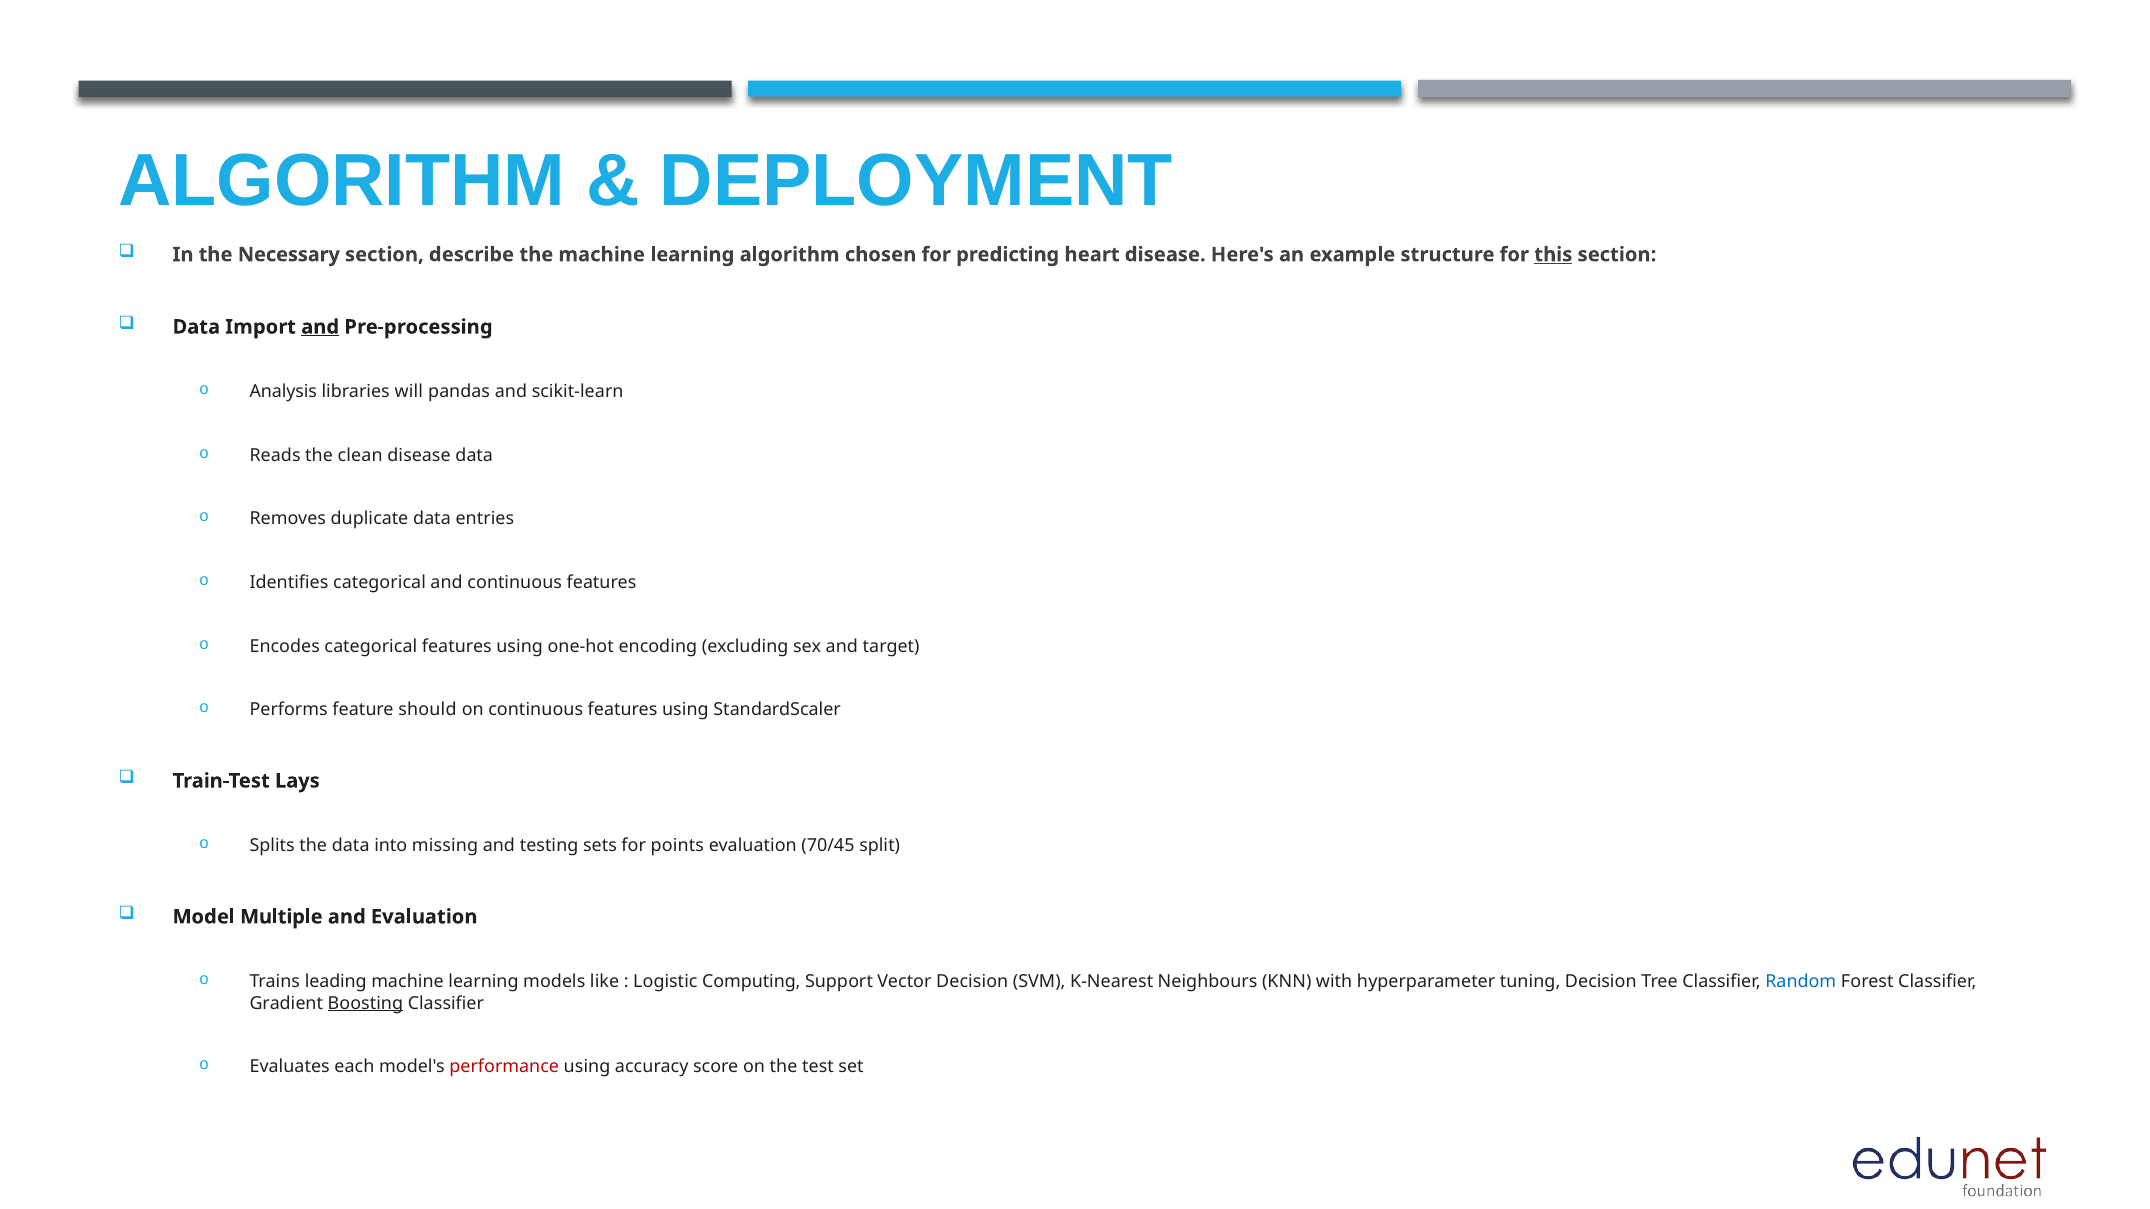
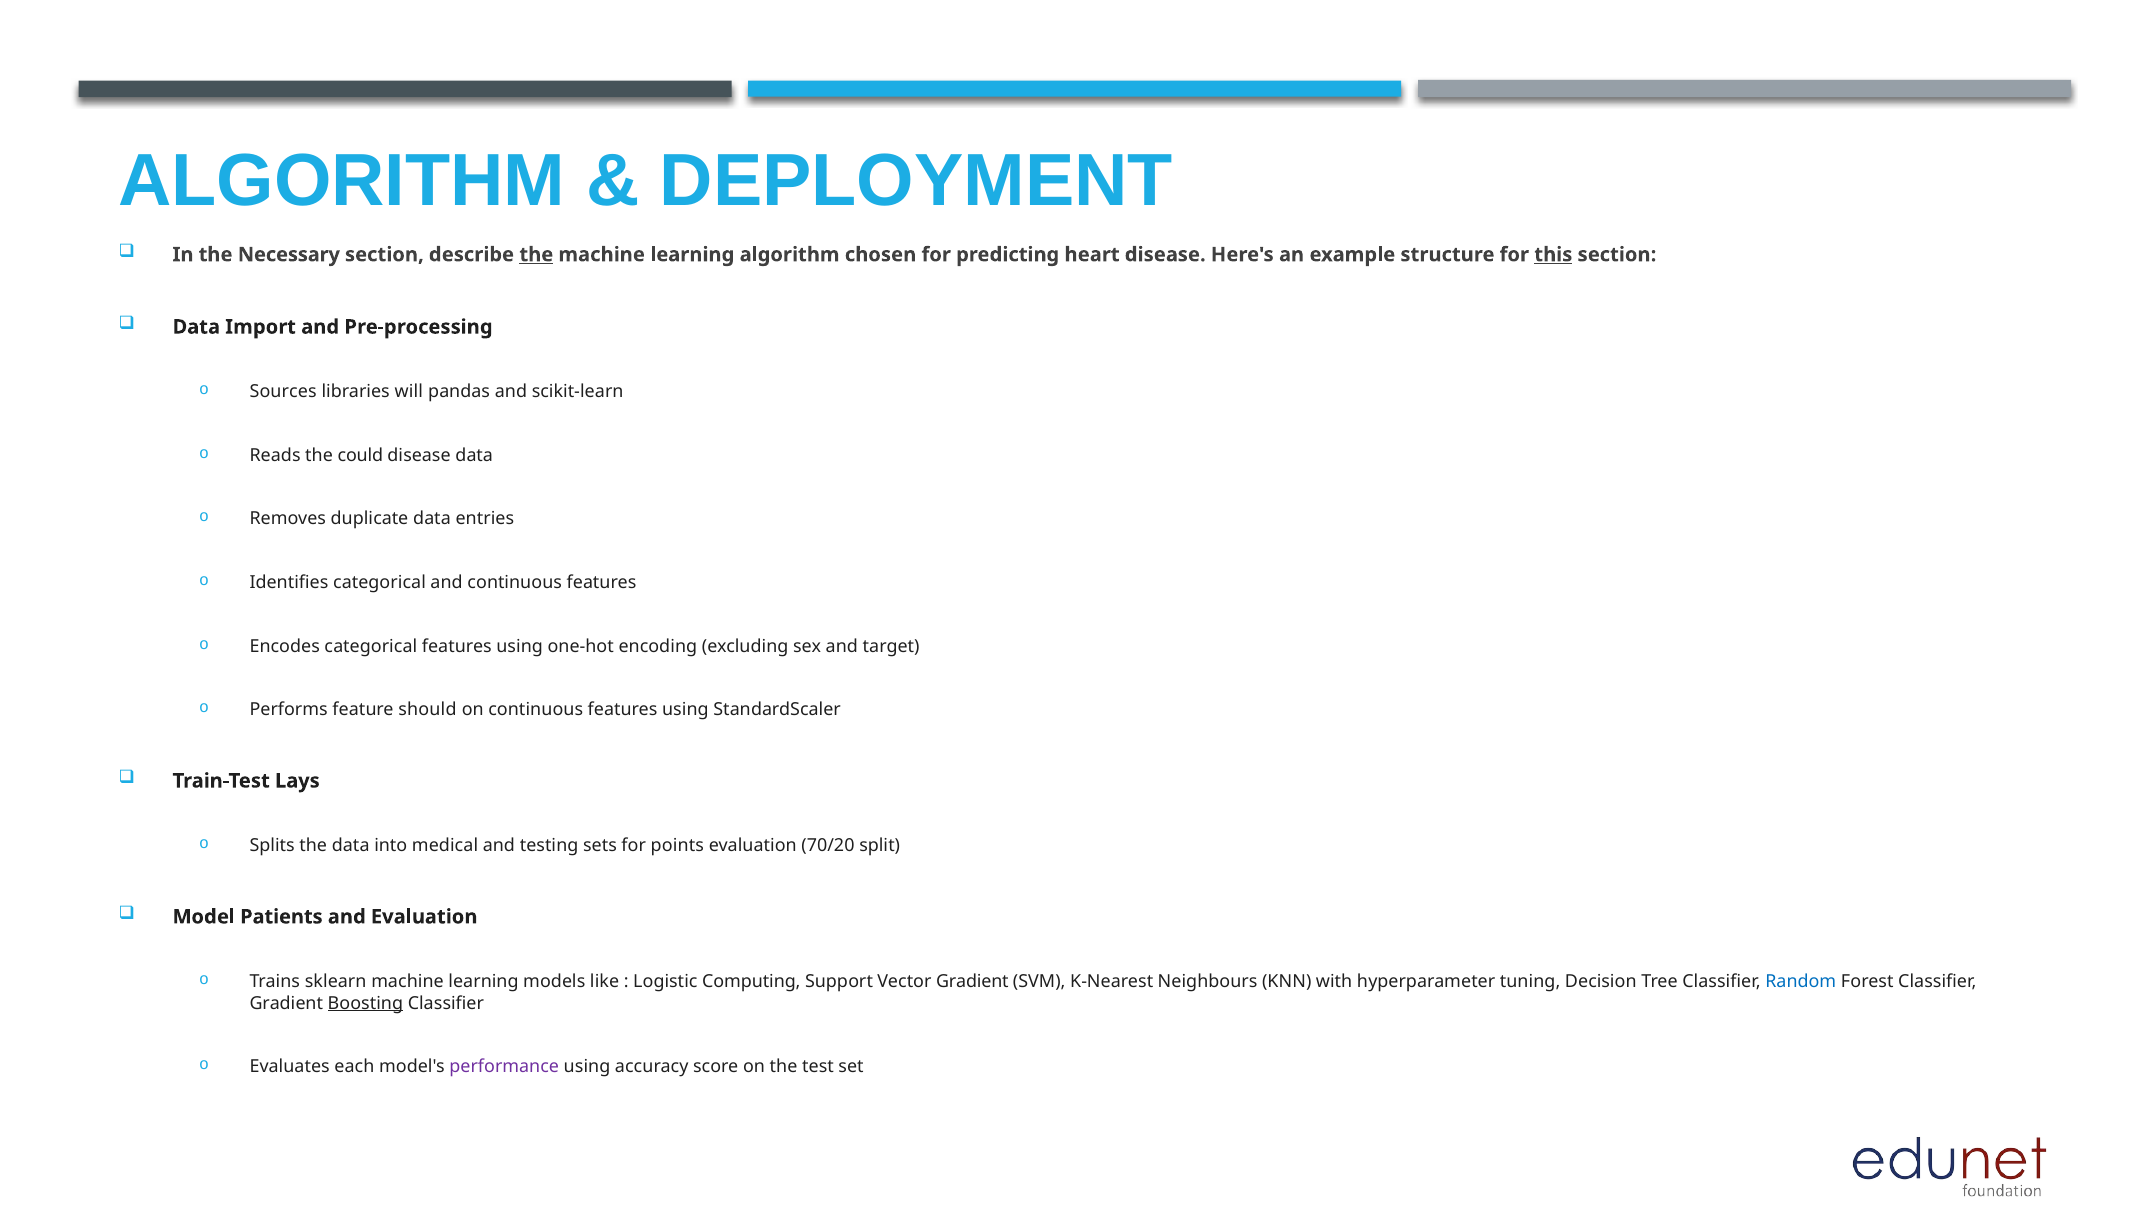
the underline: none -> present (536, 255)
and underline: present -> none (320, 327)
Analysis: Analysis -> Sources (283, 392)
clean: clean -> could (360, 456)
missing: missing -> medical (445, 846)
70/45: 70/45 -> 70/20 (828, 846)
Multiple: Multiple -> Patients (281, 917)
leading: leading -> sklearn (336, 982)
Vector Decision: Decision -> Gradient (972, 982)
performance colour: red -> purple (504, 1067)
